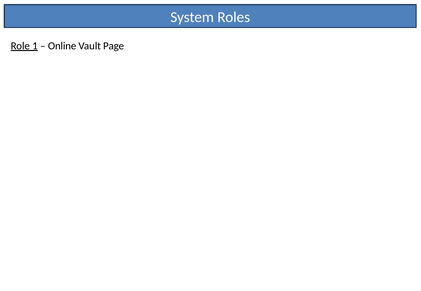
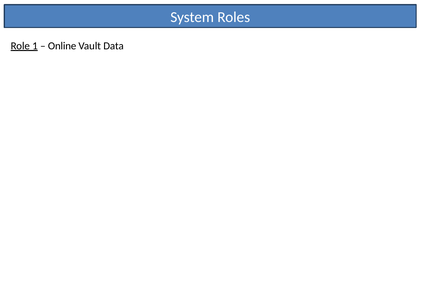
Page: Page -> Data (114, 46)
